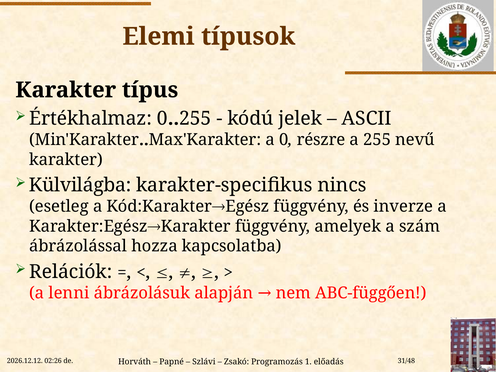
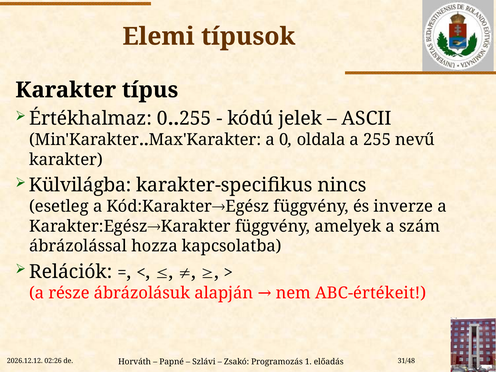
részre: részre -> oldala (321, 140)
lenni: lenni -> része (69, 293)
ABC-függően: ABC-függően -> ABC-értékeit (371, 293)
